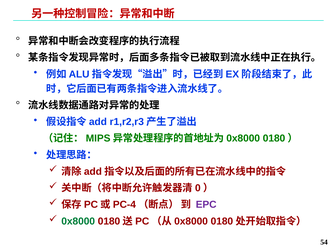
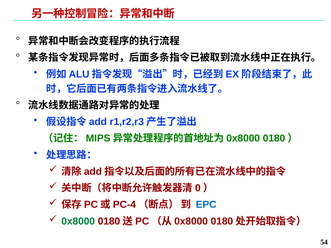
EPC colour: purple -> blue (206, 205)
